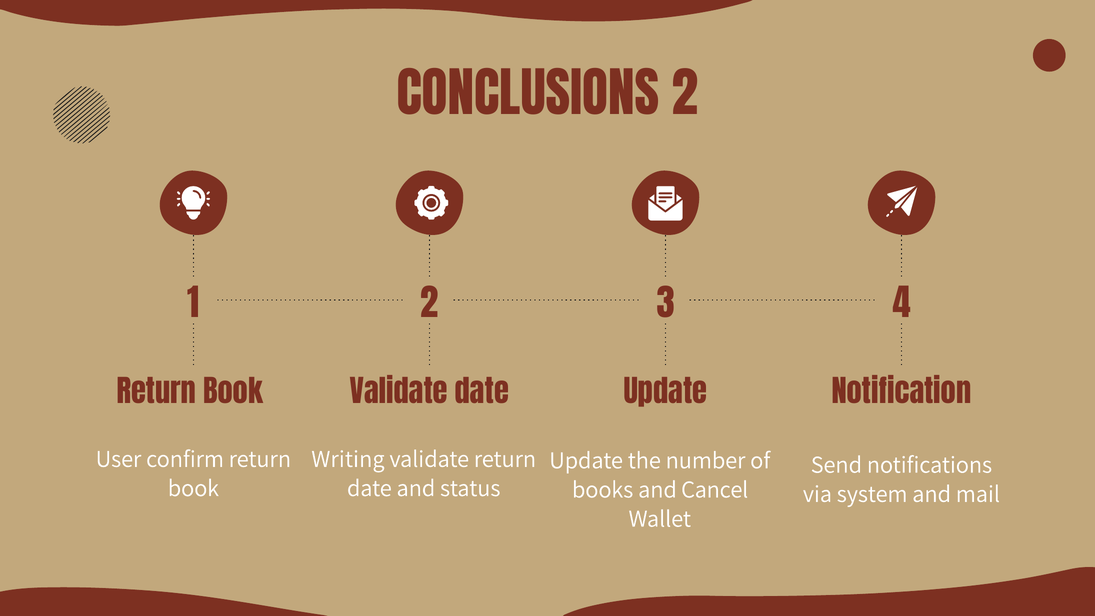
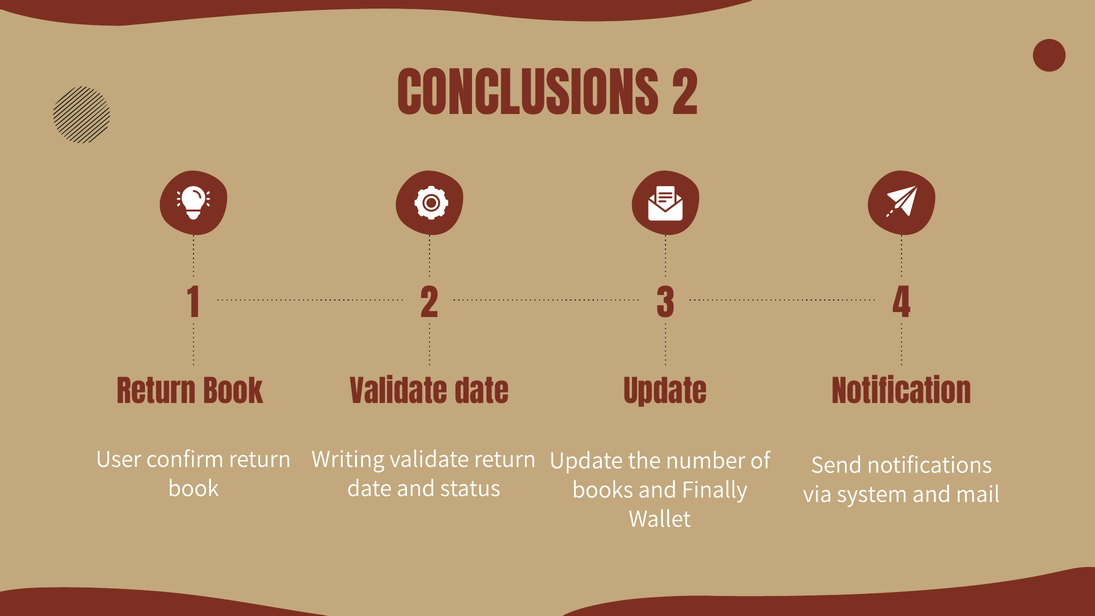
Cancel: Cancel -> Finally (715, 489)
